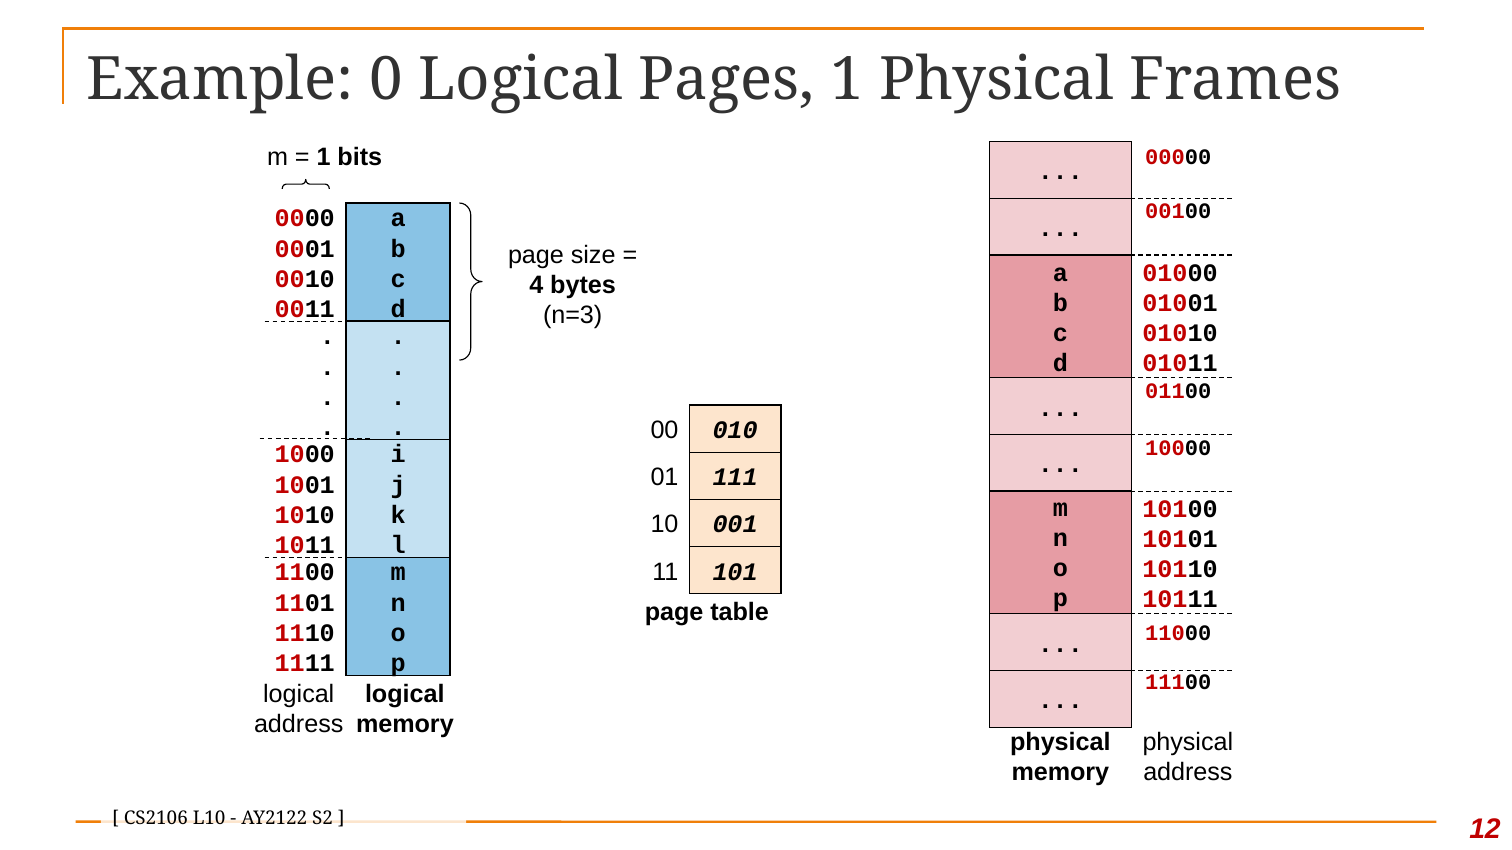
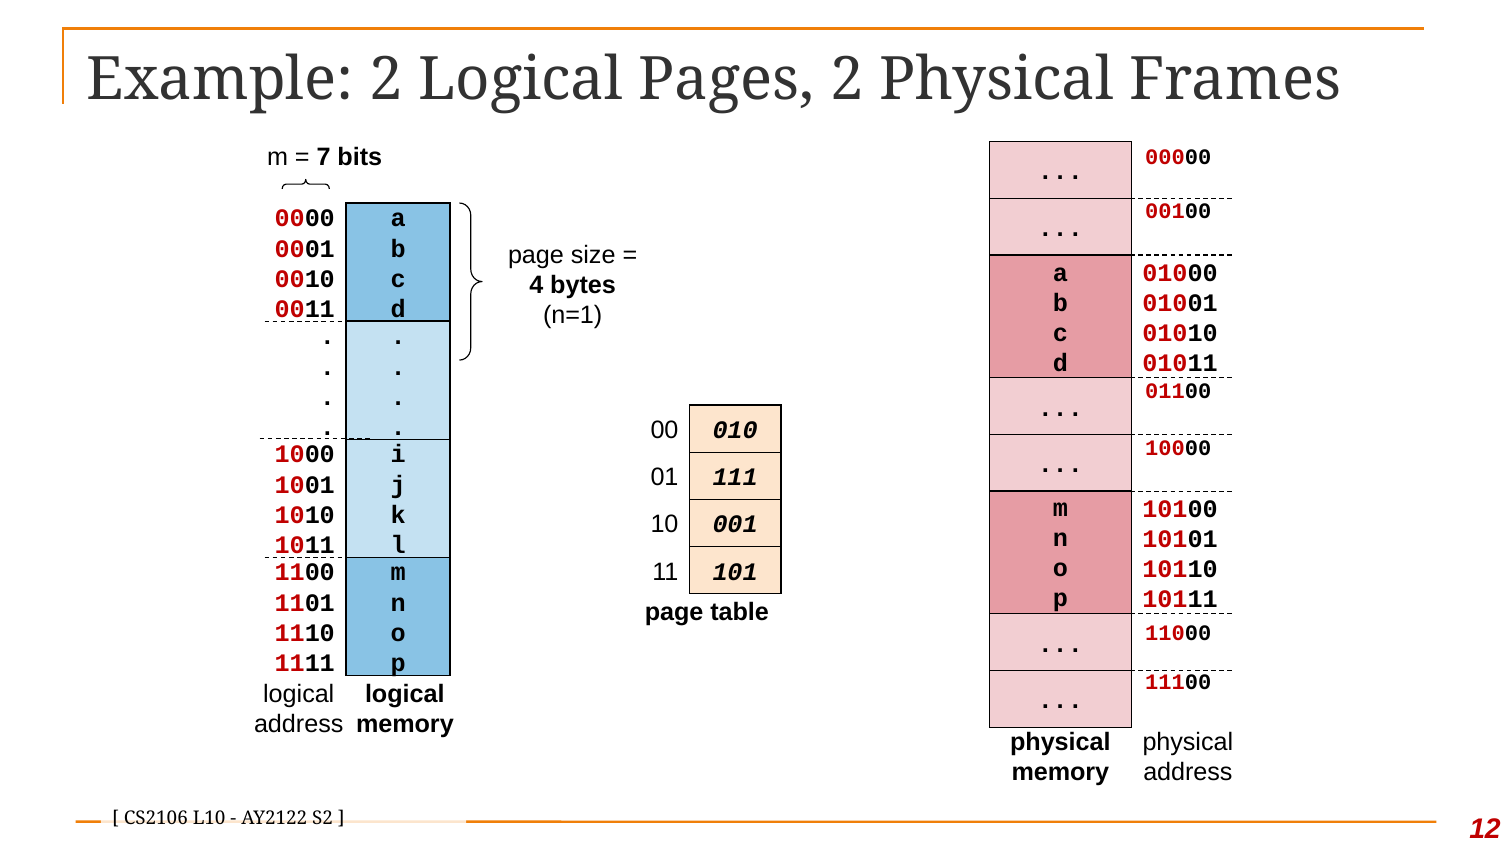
Example 0: 0 -> 2 (386, 80)
Pages 1: 1 -> 2 (847, 80)
1: 1 -> 7 (324, 158)
n=3: n=3 -> n=1 (573, 316)
